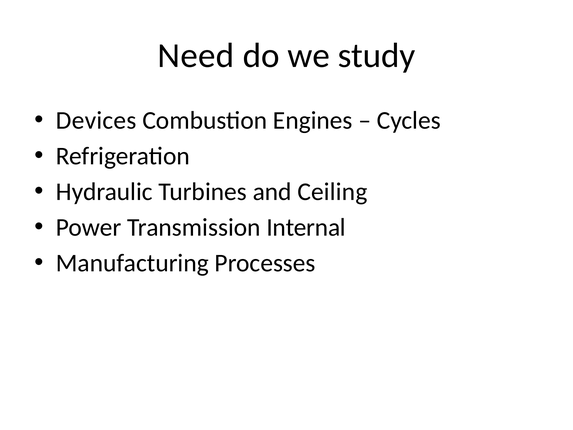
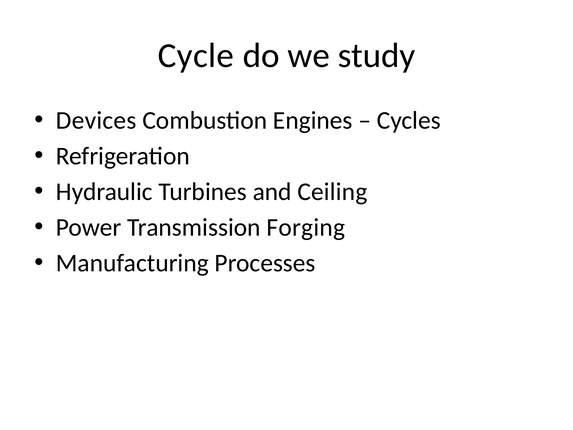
Need: Need -> Cycle (196, 55)
Internal: Internal -> Forging (306, 227)
